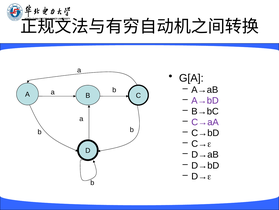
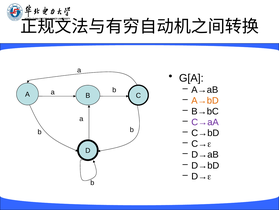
A→bD colour: purple -> orange (205, 100)
